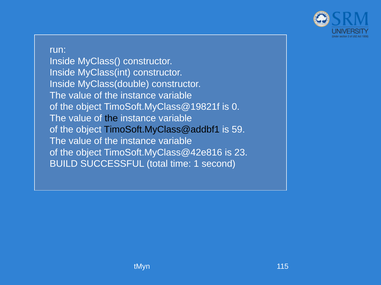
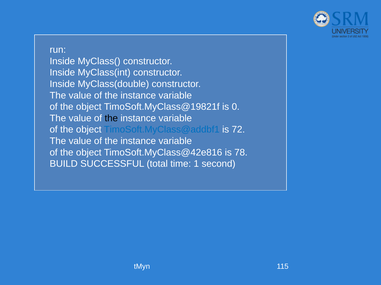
TimoSoft.MyClass@addbf1 colour: black -> blue (162, 130)
59: 59 -> 72 (238, 130)
23: 23 -> 78 (241, 153)
